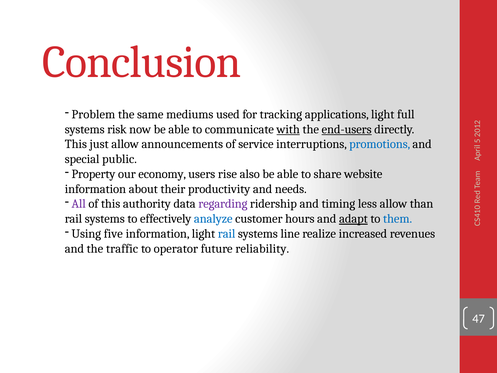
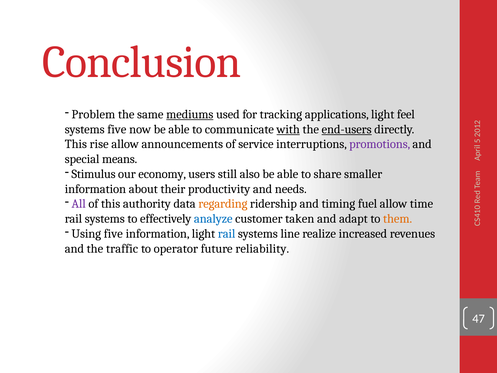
mediums underline: none -> present (190, 114)
full: full -> feel (406, 114)
systems risk: risk -> five (117, 129)
just: just -> rise (99, 144)
promotions colour: blue -> purple (380, 144)
public: public -> means (120, 159)
Property: Property -> Stimulus (94, 174)
rise: rise -> still (227, 174)
website: website -> smaller (363, 174)
regarding colour: purple -> orange (223, 204)
less: less -> fuel (368, 204)
than: than -> time (421, 204)
hours: hours -> taken (300, 219)
adapt underline: present -> none (353, 219)
them colour: blue -> orange (398, 219)
